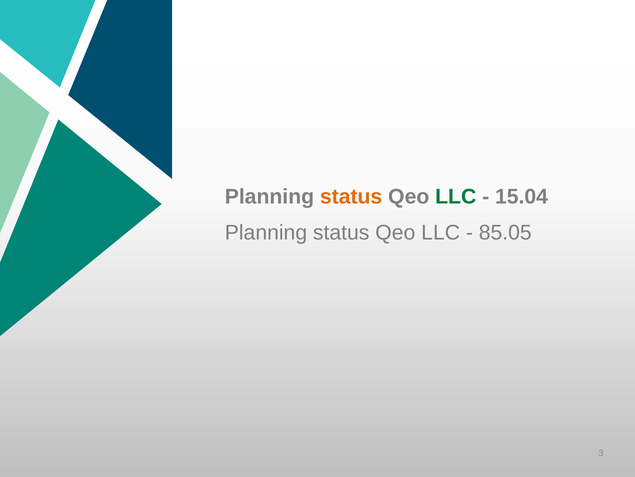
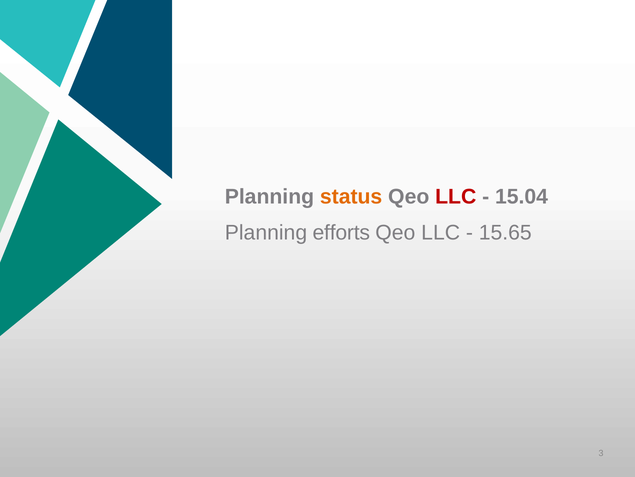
LLC colour: green -> red (456, 197)
status: status -> efforts (341, 233)
85.05: 85.05 -> 15.65 (505, 233)
